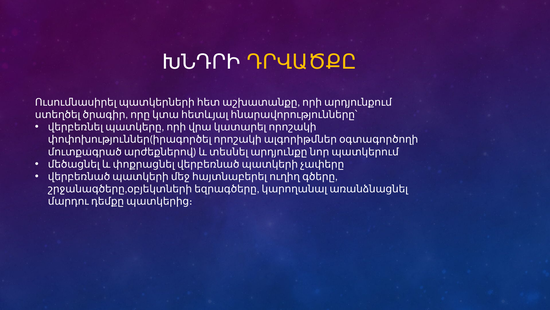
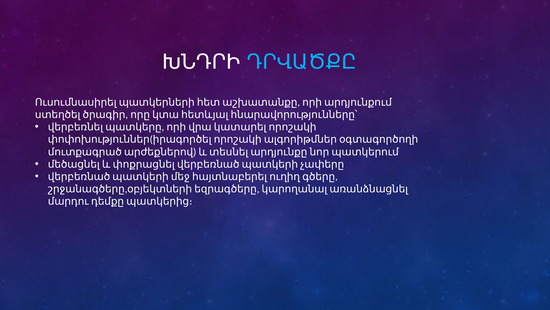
ԴՐՎԱԾՔԸ colour: yellow -> light blue (302, 62)
